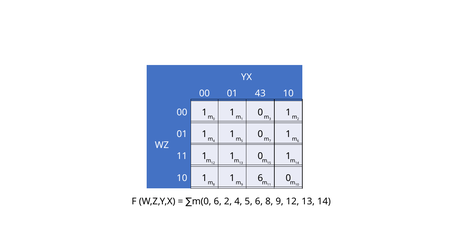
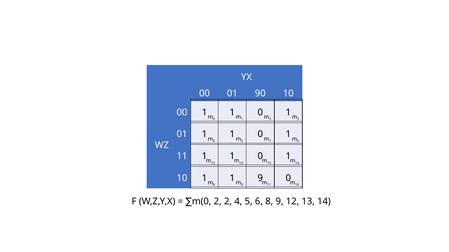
43: 43 -> 90 (260, 94)
1 6: 6 -> 9 (260, 178)
6: 6 -> 2 (218, 202)
